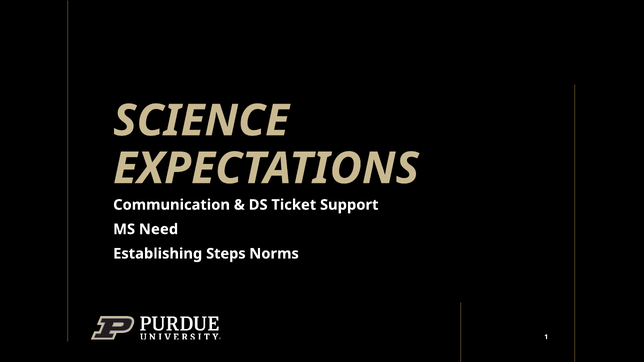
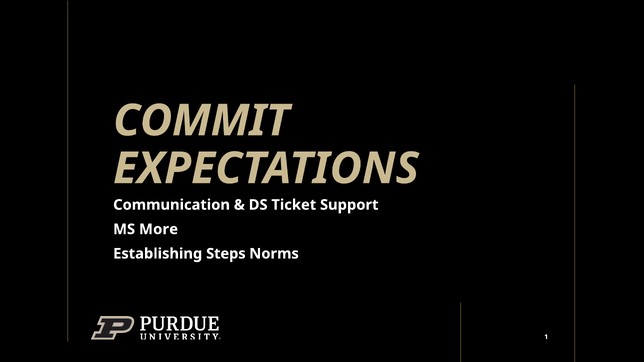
SCIENCE: SCIENCE -> COMMIT (201, 121)
Need: Need -> More (159, 229)
